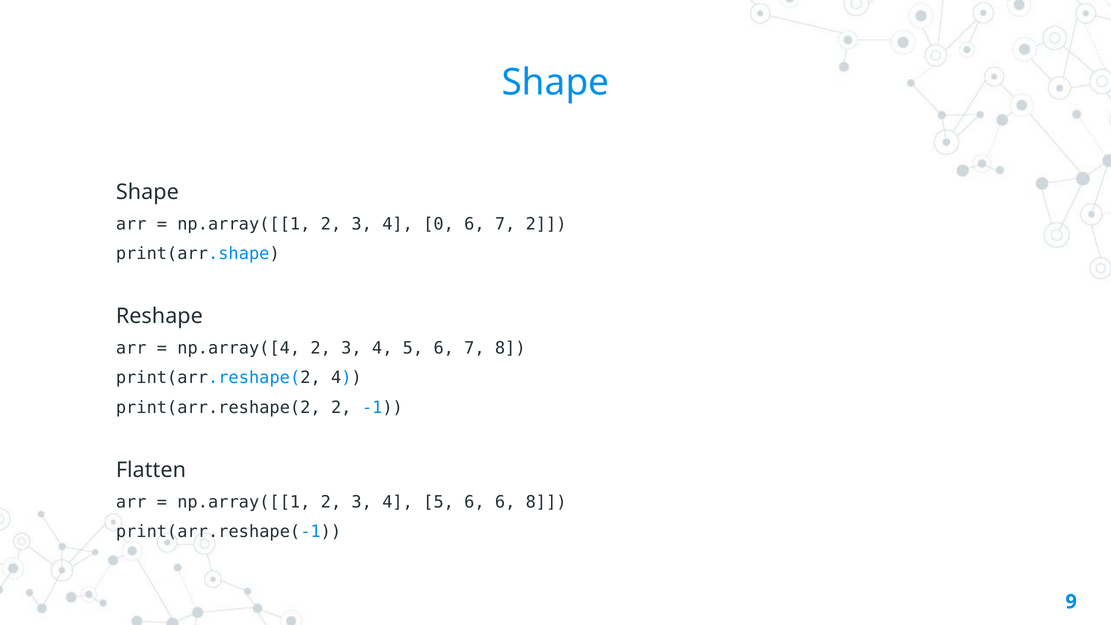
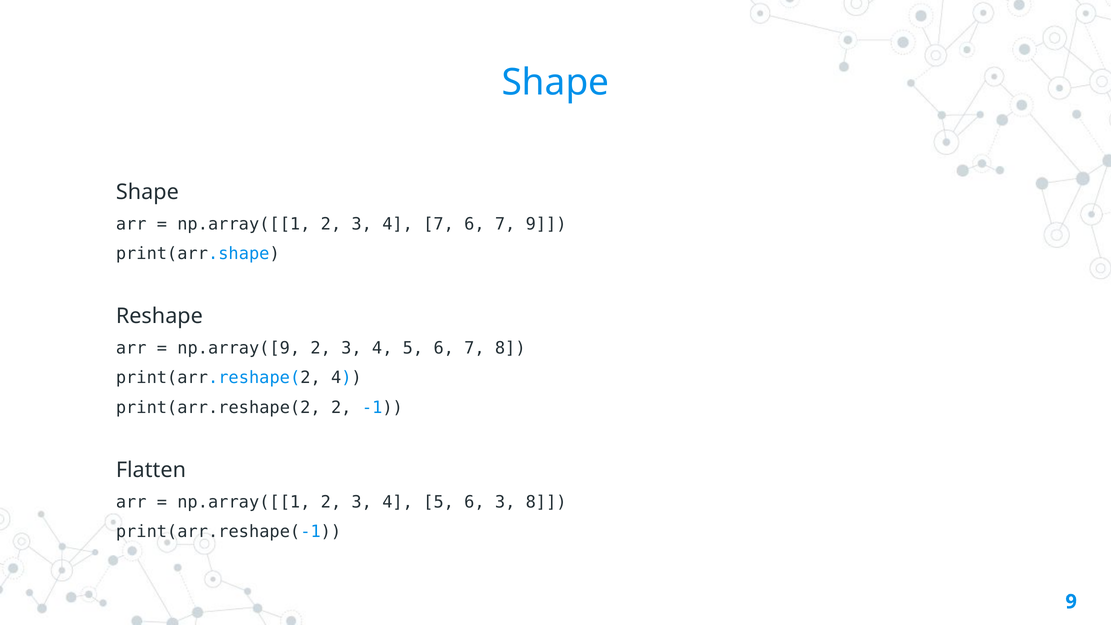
4 0: 0 -> 7 (439, 224)
7 2: 2 -> 9 (546, 224)
np.array([4: np.array([4 -> np.array([9 (239, 348)
6 6: 6 -> 3 (505, 502)
